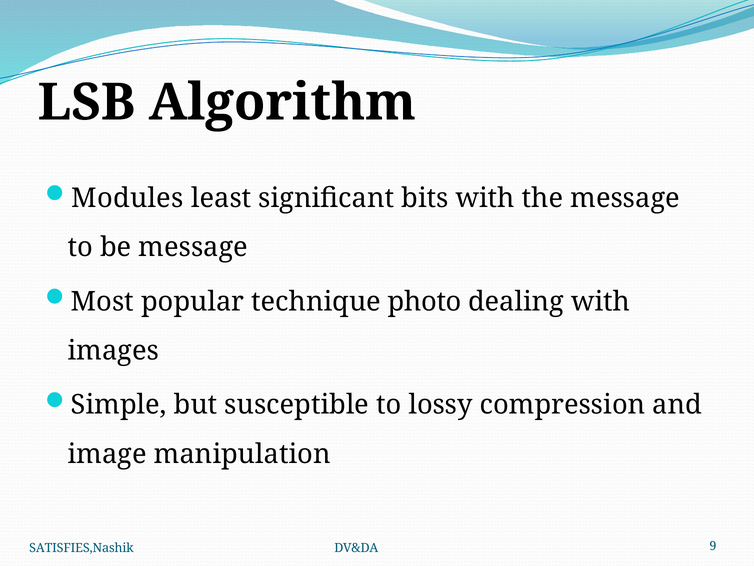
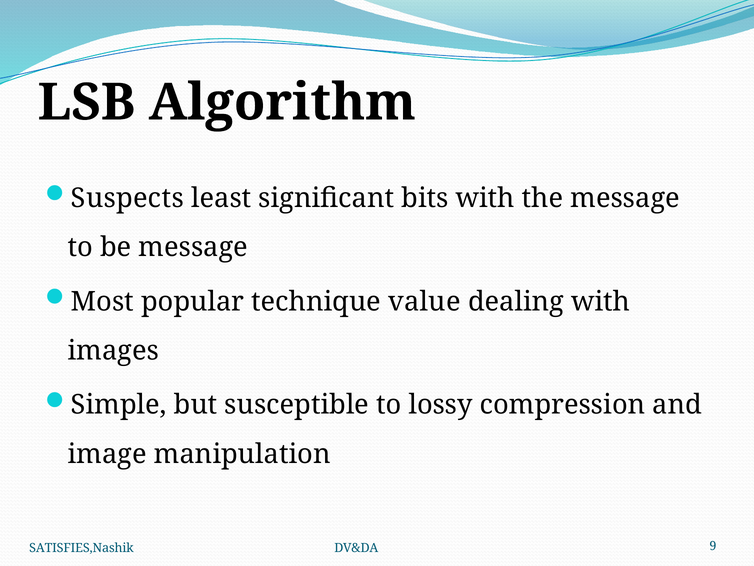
Modules: Modules -> Suspects (127, 198)
photo: photo -> value (424, 301)
